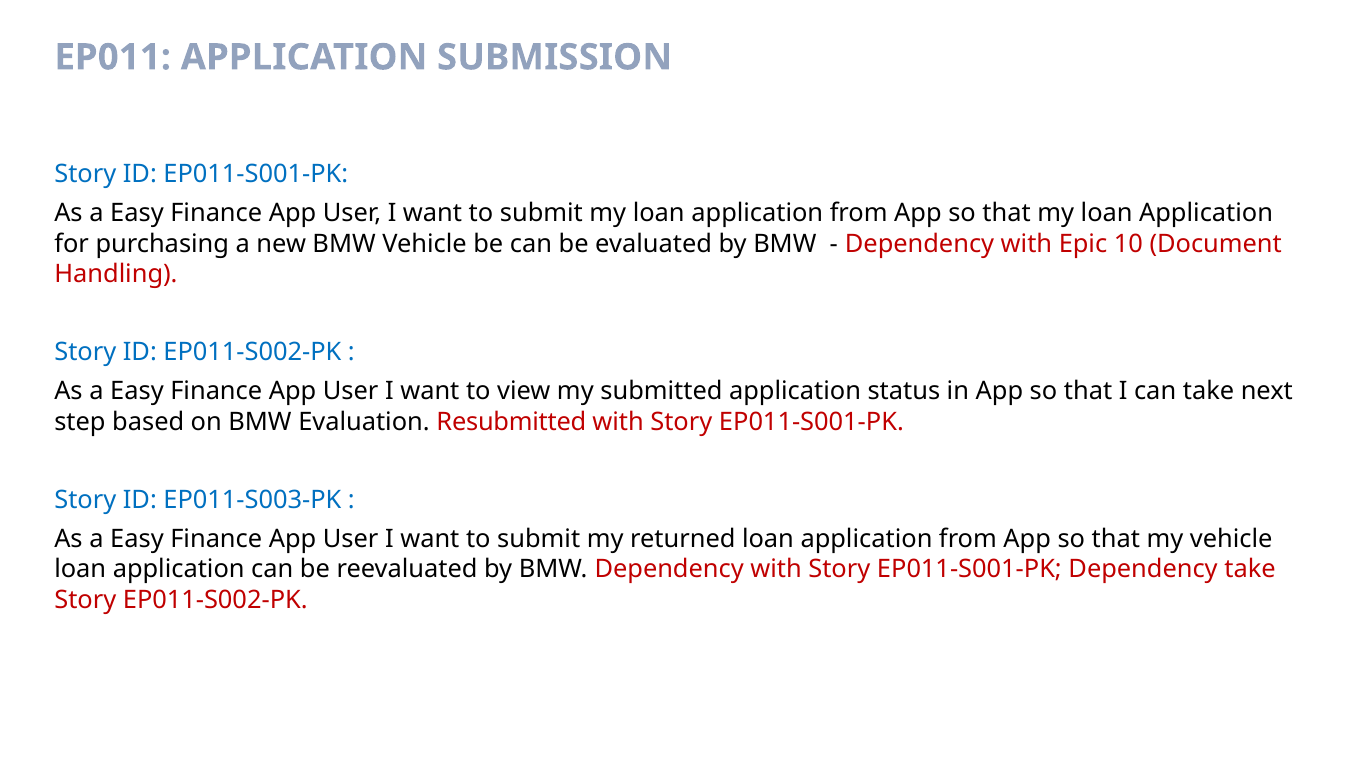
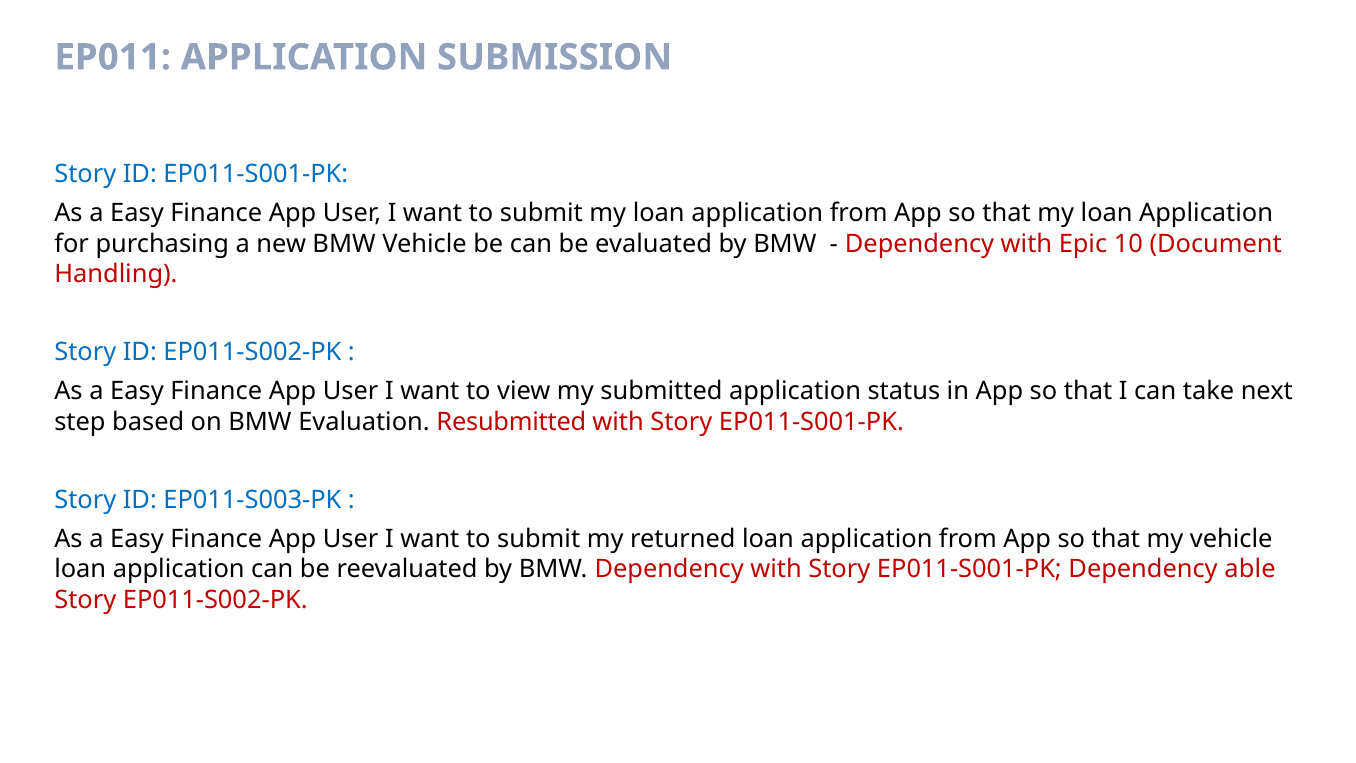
Dependency take: take -> able (1250, 569)
